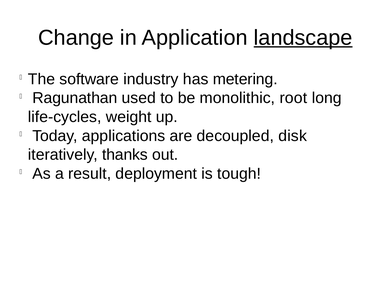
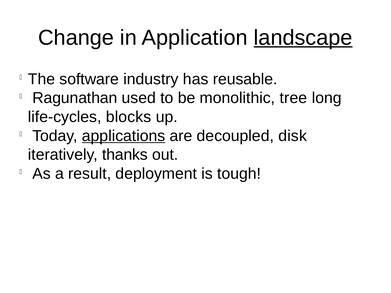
metering: metering -> reusable (245, 79)
root: root -> tree (293, 98)
weight: weight -> blocks (129, 117)
applications underline: none -> present (124, 136)
